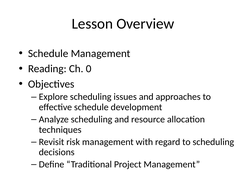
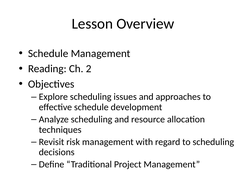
0: 0 -> 2 (89, 69)
